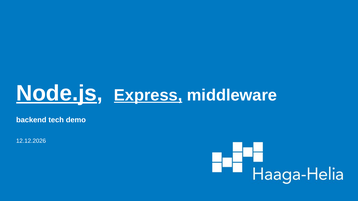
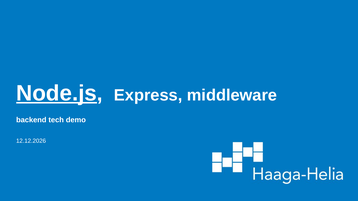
Express underline: present -> none (148, 95)
